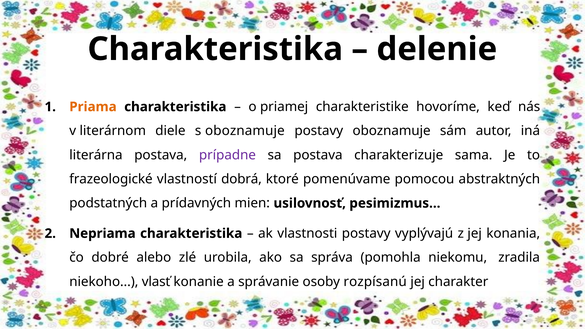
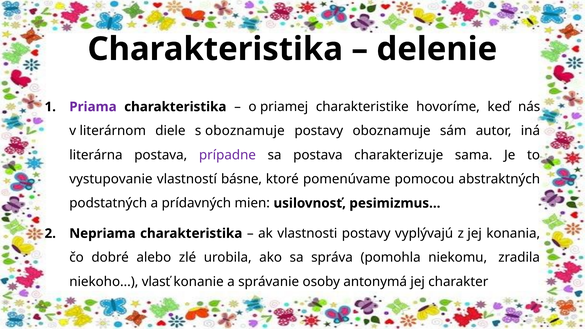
Priama colour: orange -> purple (93, 107)
frazeologické: frazeologické -> vystupovanie (111, 179)
dobrá: dobrá -> básne (241, 179)
rozpísanú: rozpísanú -> antonymá (375, 282)
